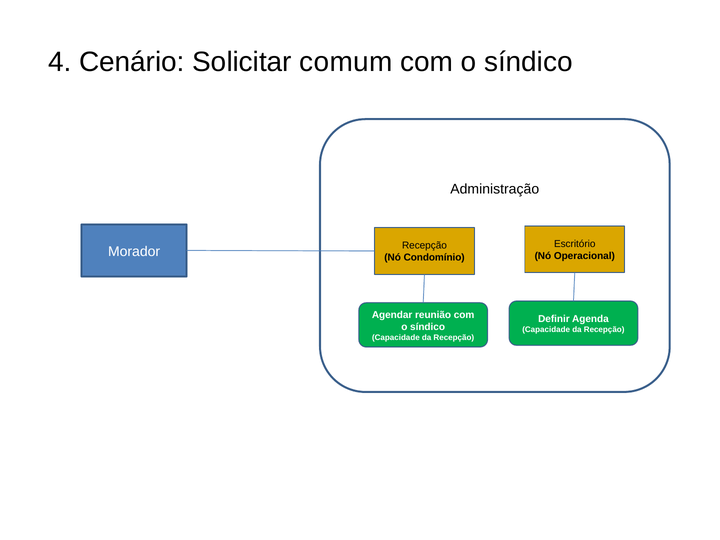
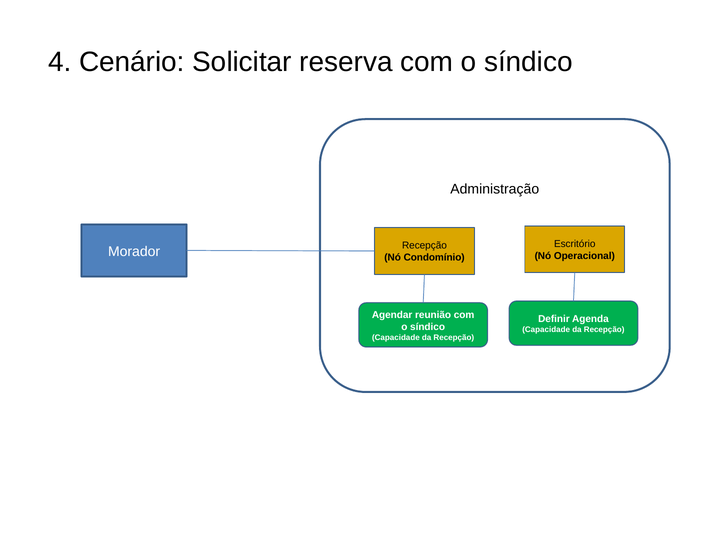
comum: comum -> reserva (346, 62)
